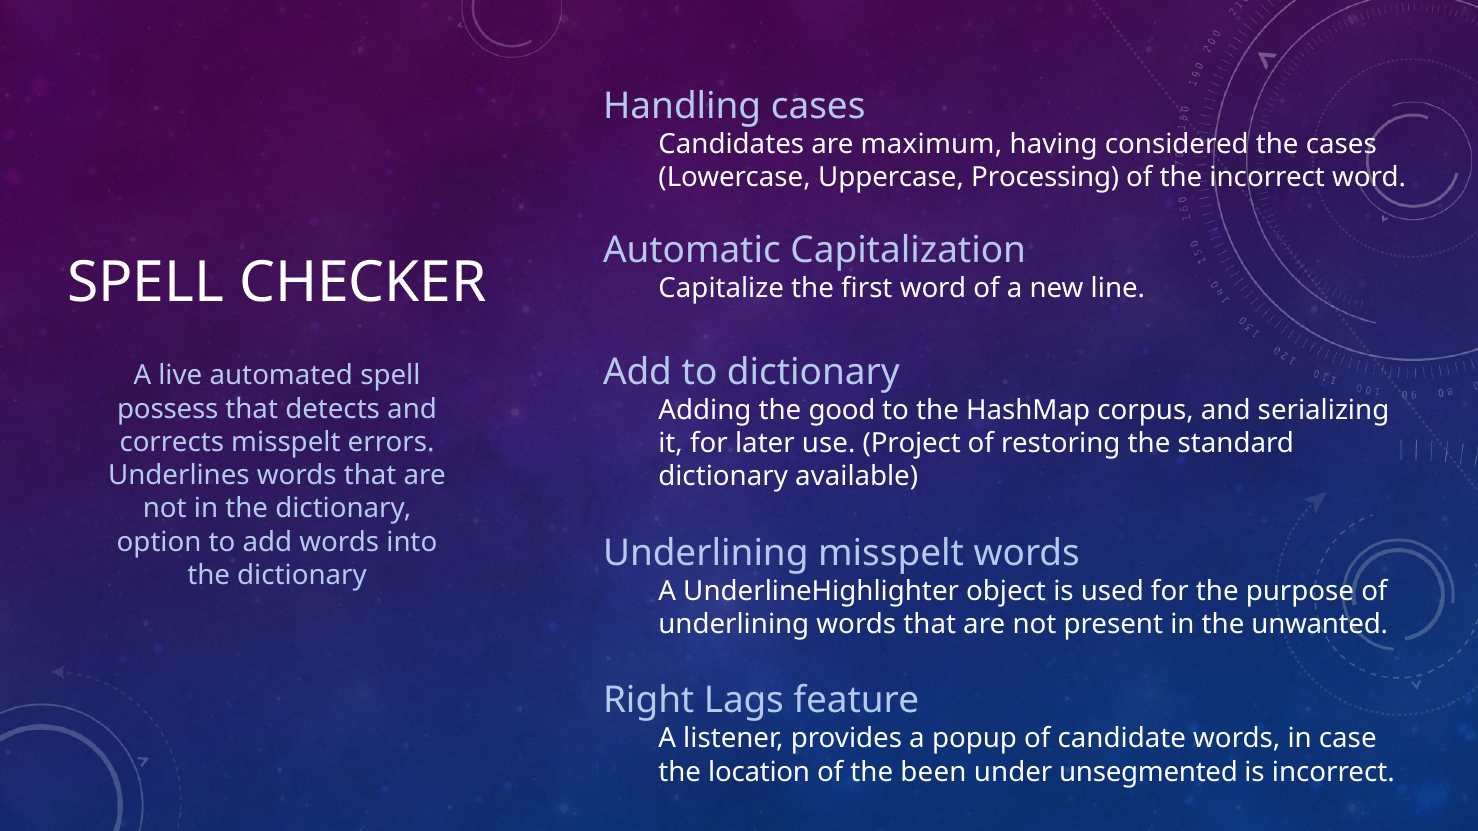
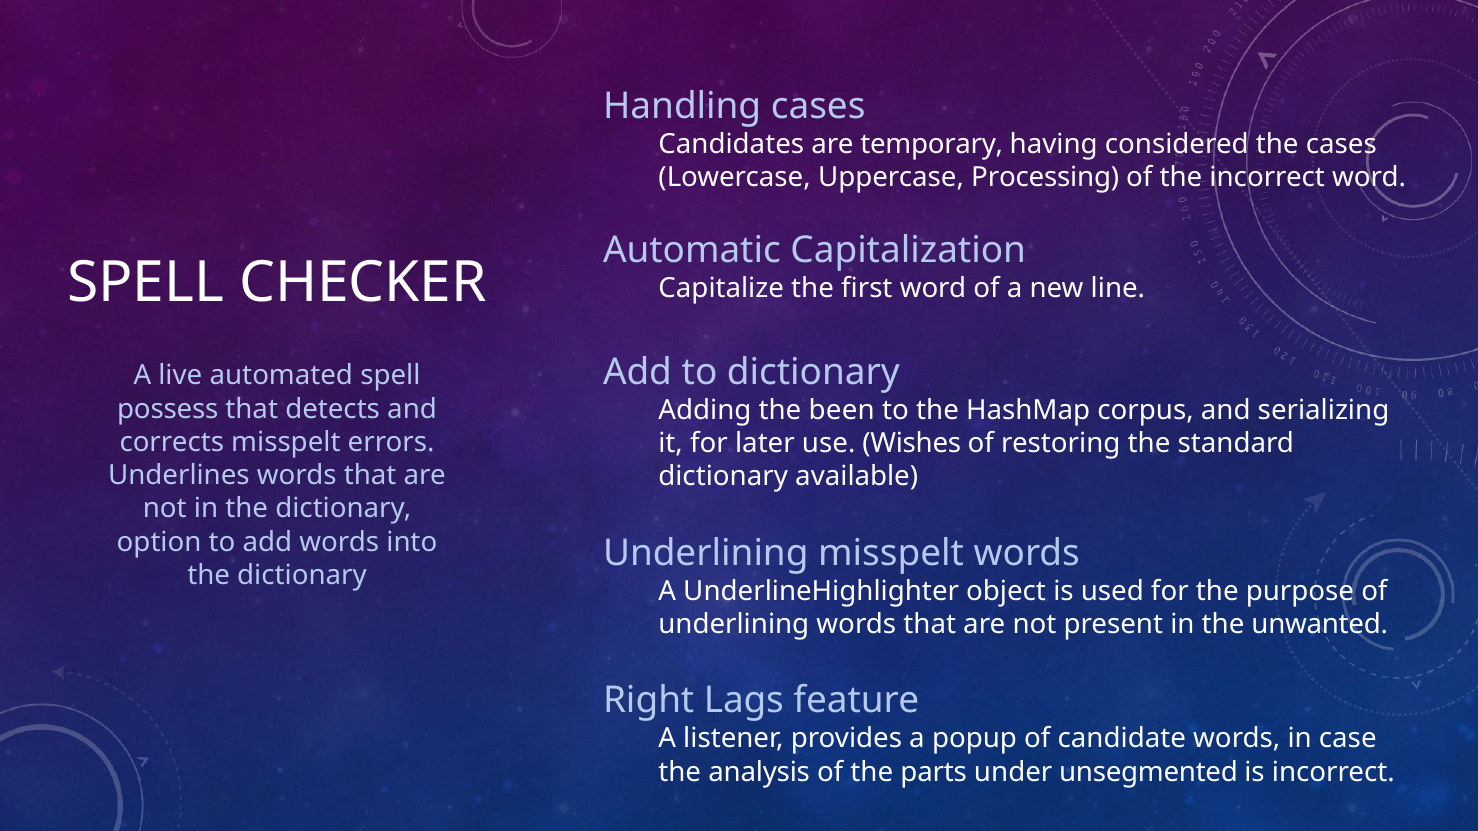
maximum: maximum -> temporary (932, 144)
good: good -> been (842, 410)
Project: Project -> Wishes (912, 443)
location: location -> analysis (759, 772)
been: been -> parts (934, 772)
